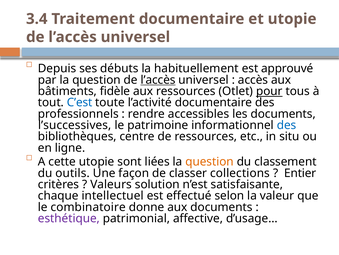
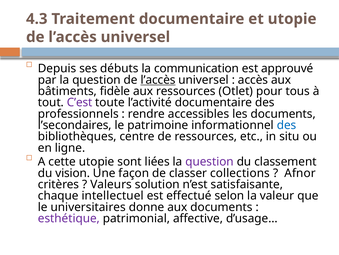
3.4: 3.4 -> 4.3 (37, 19)
habituellement: habituellement -> communication (197, 68)
pour underline: present -> none (269, 91)
C’est colour: blue -> purple (80, 102)
l’successives: l’successives -> l’secondaires (75, 125)
question colour: orange -> purple (210, 161)
outils: outils -> vision (73, 173)
Entier: Entier -> Afnor (300, 173)
combinatoire: combinatoire -> universitaires (88, 207)
